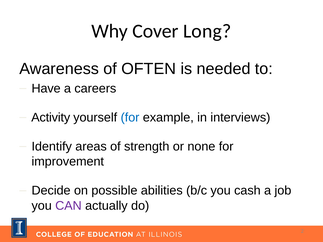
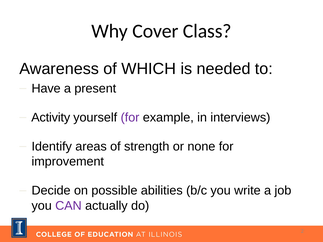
Long: Long -> Class (207, 31)
OFTEN: OFTEN -> WHICH (149, 69)
careers: careers -> present (95, 88)
for colour: blue -> purple (130, 118)
cash: cash -> write (247, 191)
